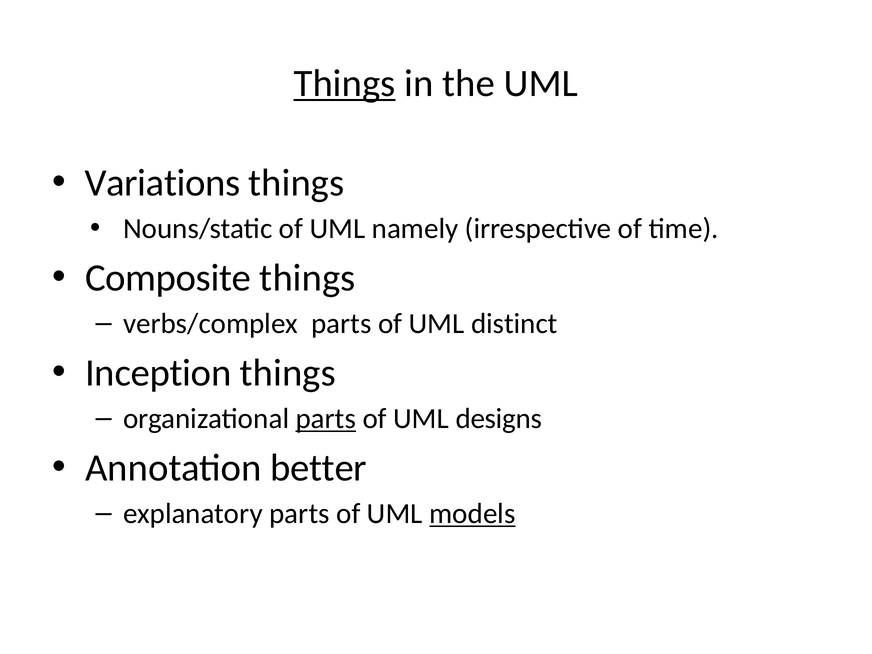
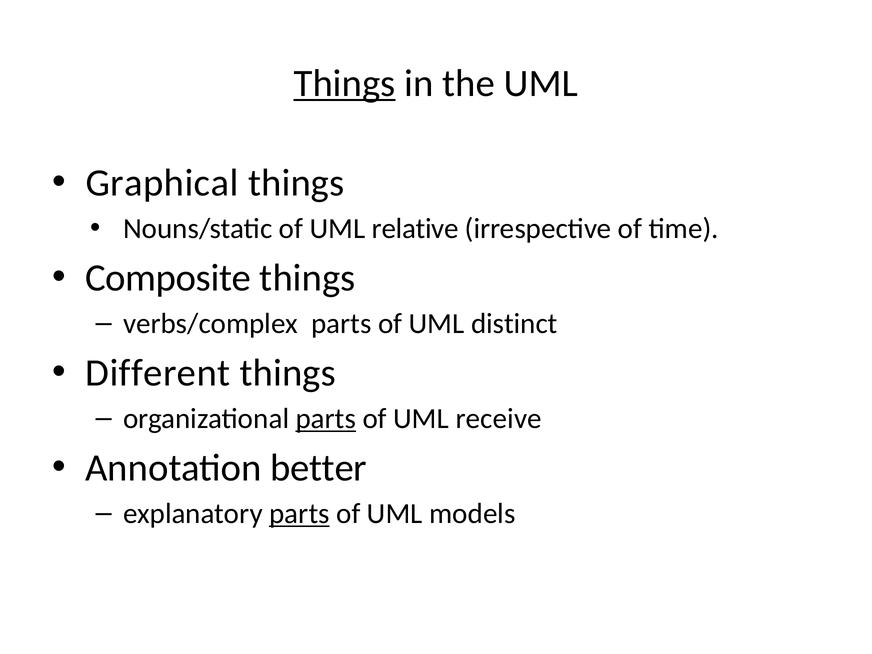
Variations: Variations -> Graphical (162, 183)
namely: namely -> relative (415, 229)
Inception: Inception -> Different (158, 373)
designs: designs -> receive (499, 419)
parts underline: none -> present (299, 514)
models underline: present -> none (472, 514)
